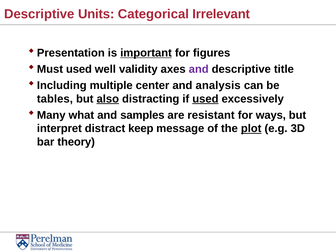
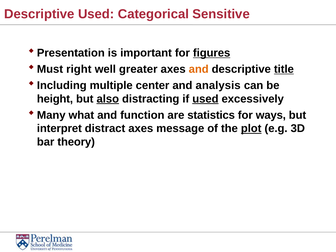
Descriptive Units: Units -> Used (96, 14)
Irrelevant: Irrelevant -> Sensitive (221, 14)
important underline: present -> none (146, 53)
figures underline: none -> present (212, 53)
used: used -> right (79, 69)
validity: validity -> greater (138, 69)
and colour: purple -> orange (199, 69)
title underline: none -> present (284, 69)
tables: tables -> height (55, 99)
samples: samples -> function (142, 115)
resistant: resistant -> statistics (211, 115)
distract keep: keep -> axes (141, 129)
